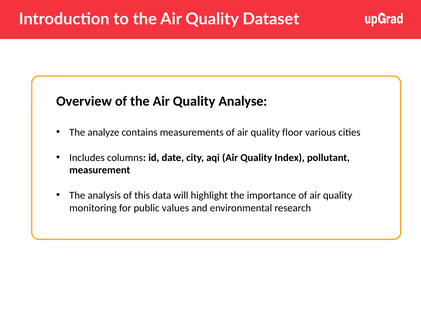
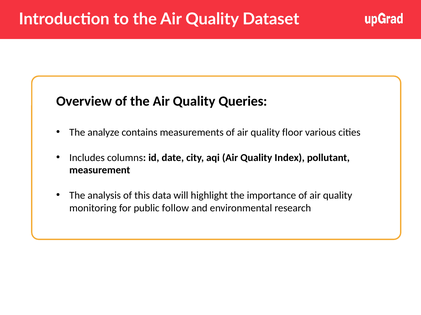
Analyse: Analyse -> Queries (243, 101)
values: values -> follow (175, 208)
